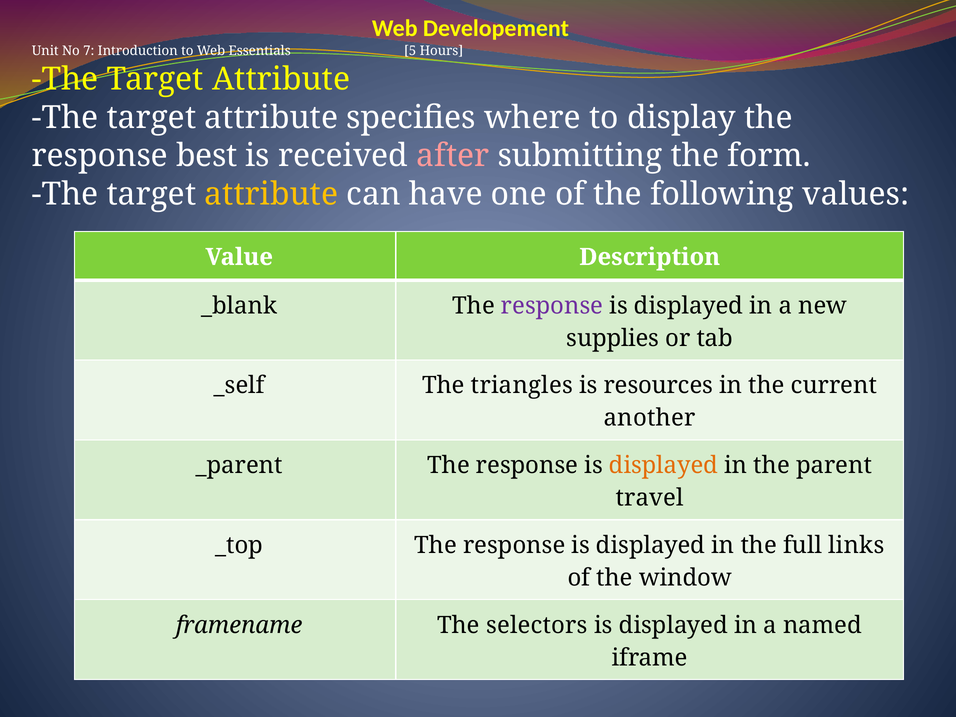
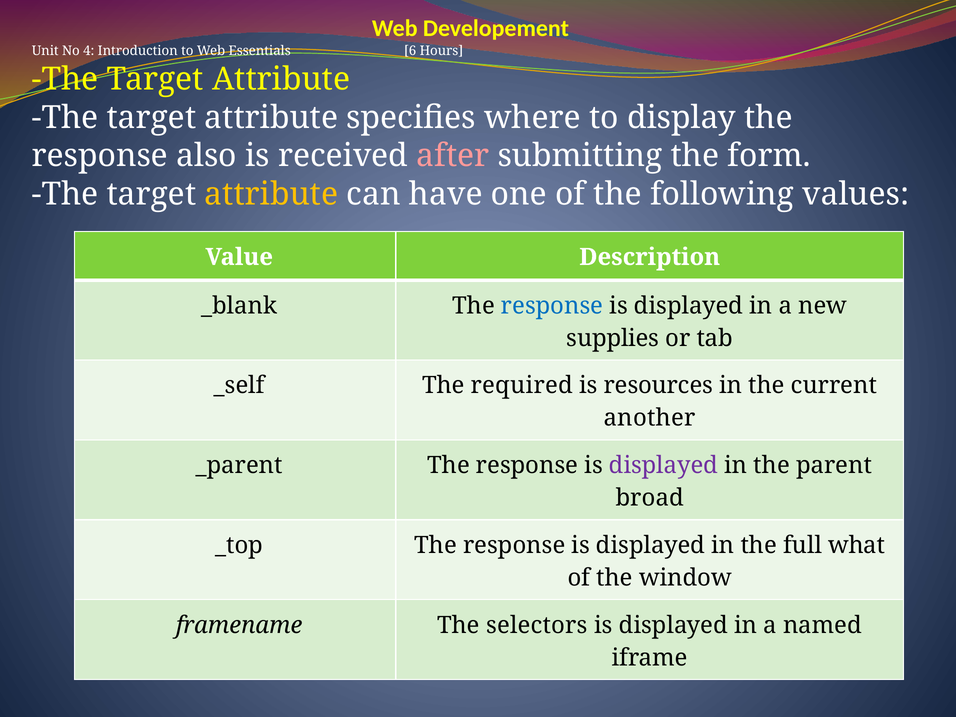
7: 7 -> 4 (89, 51)
5: 5 -> 6 (410, 51)
best: best -> also (207, 156)
response colour: purple -> blue (552, 306)
triangles: triangles -> required (522, 386)
displayed colour: orange -> purple (663, 465)
travel: travel -> broad (650, 498)
links: links -> what (857, 545)
